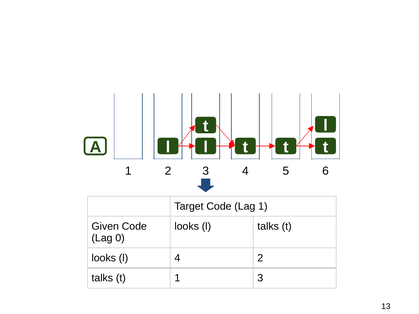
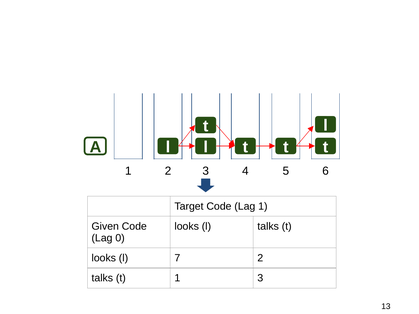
l 4: 4 -> 7 (177, 258)
